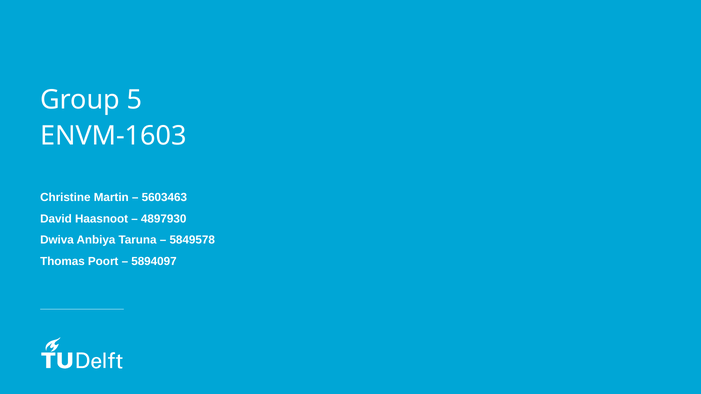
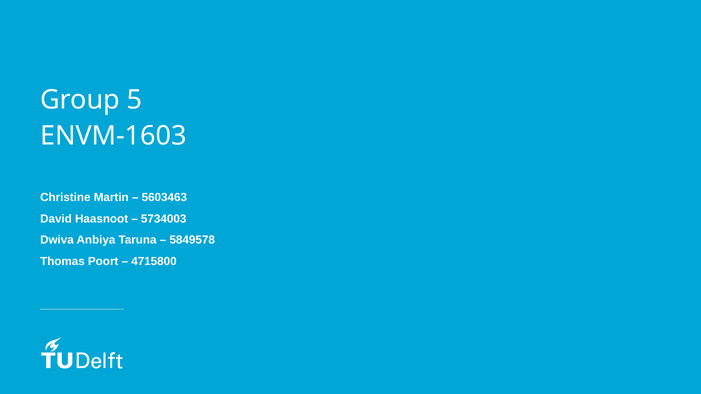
4897930: 4897930 -> 5734003 (164, 219)
5894097: 5894097 -> 4715800 (154, 262)
